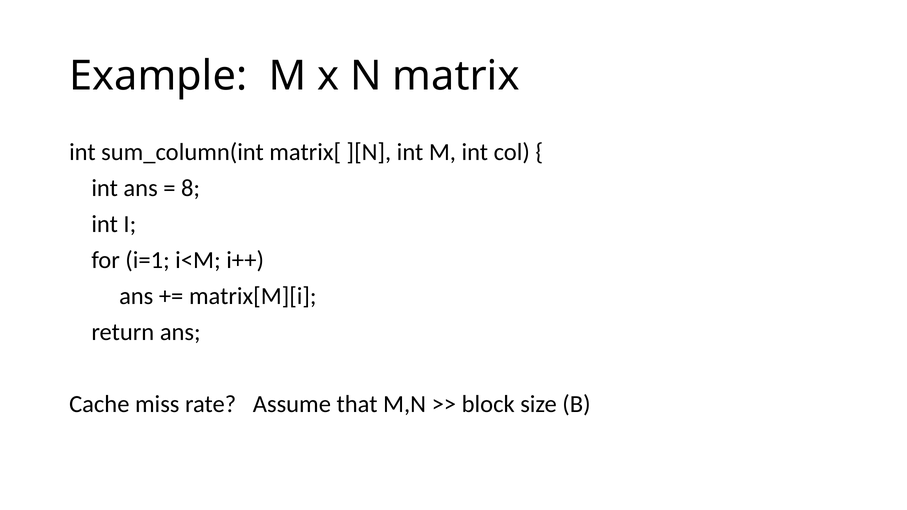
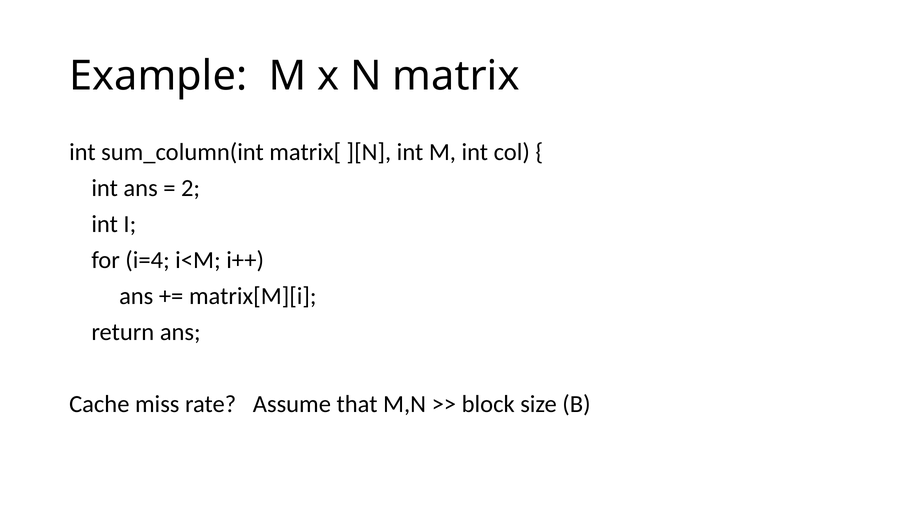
8: 8 -> 2 (191, 188)
i=1: i=1 -> i=4 (148, 260)
